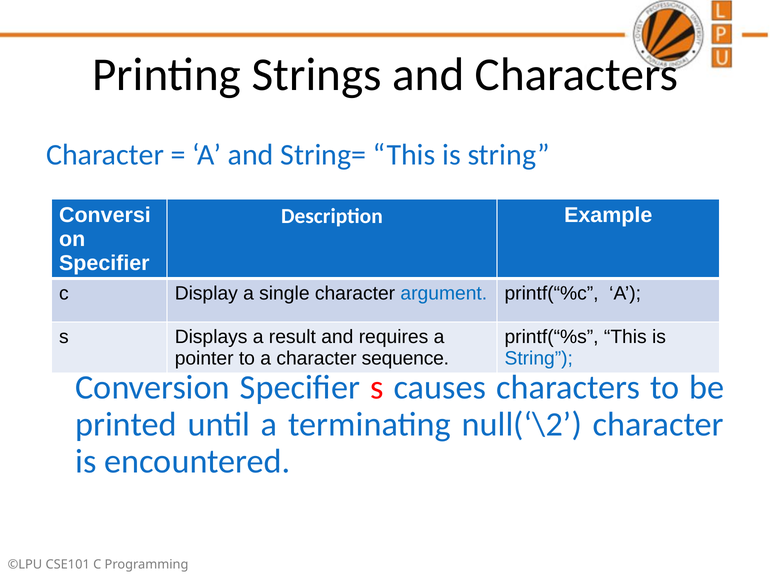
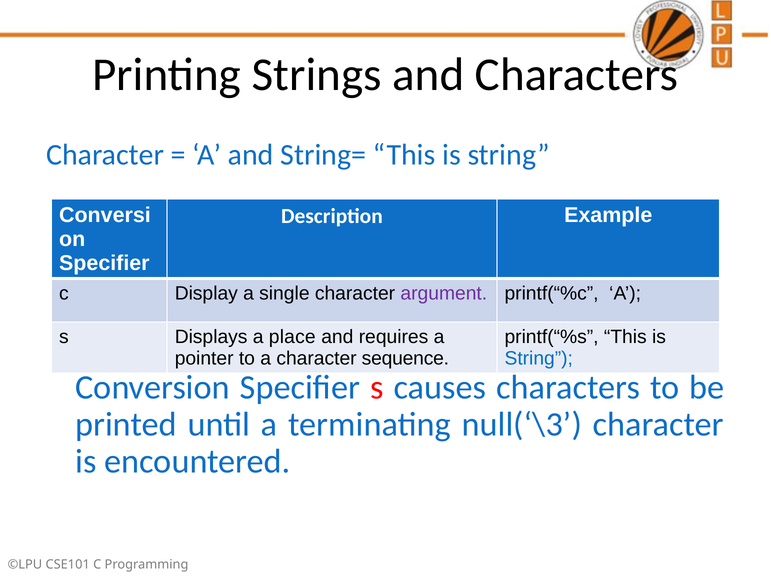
argument colour: blue -> purple (444, 294)
result: result -> place (292, 337)
null(‘\2: null(‘\2 -> null(‘\3 (522, 425)
